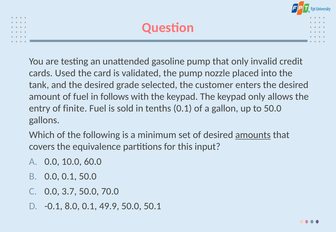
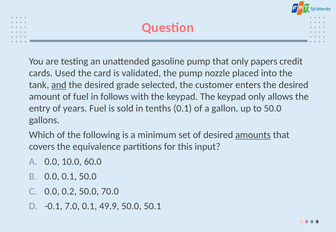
invalid: invalid -> papers (264, 62)
and underline: none -> present (59, 85)
finite: finite -> years (75, 109)
3.7: 3.7 -> 0.2 (69, 192)
8.0: 8.0 -> 7.0 (72, 207)
